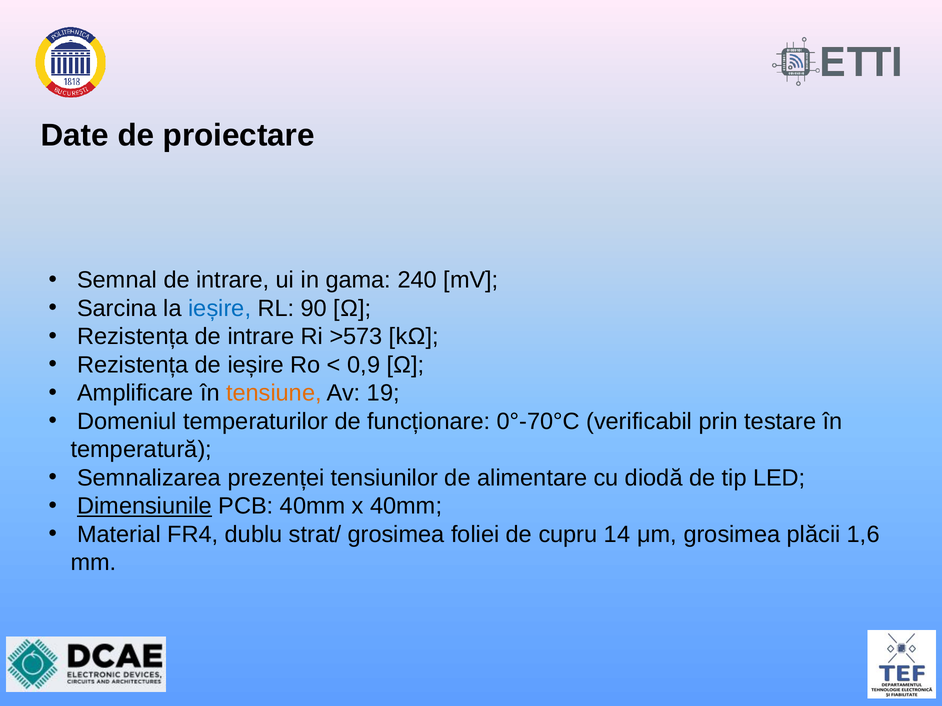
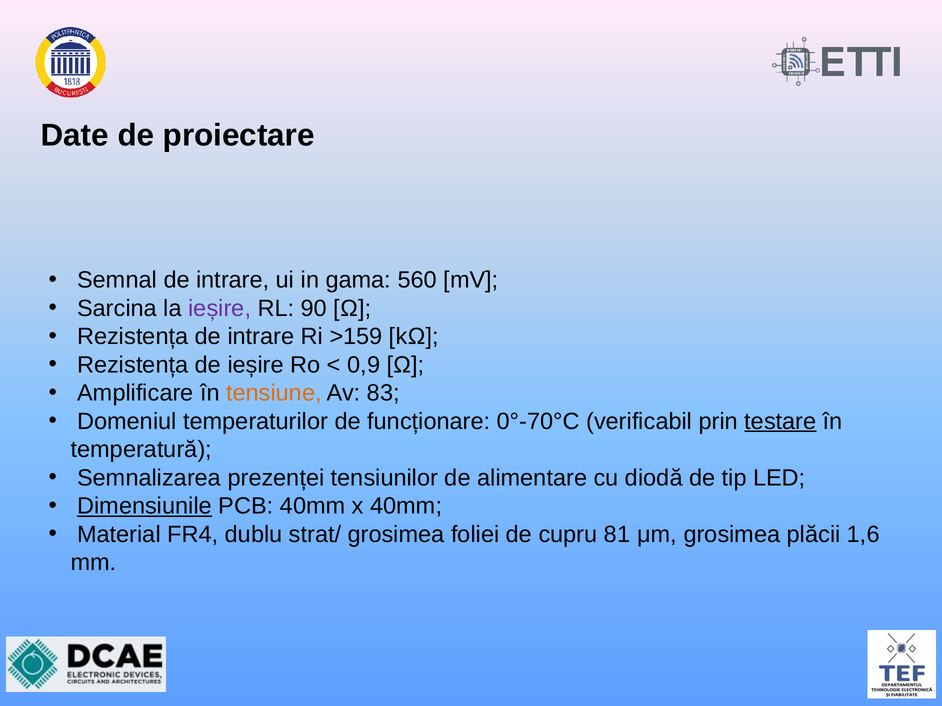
240: 240 -> 560 (417, 280)
ieșire colour: blue -> purple (220, 309)
>573: >573 -> >159 (356, 337)
19: 19 -> 83 (383, 393)
testare underline: none -> present (780, 422)
14: 14 -> 81 (617, 535)
